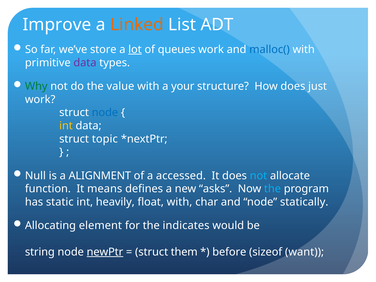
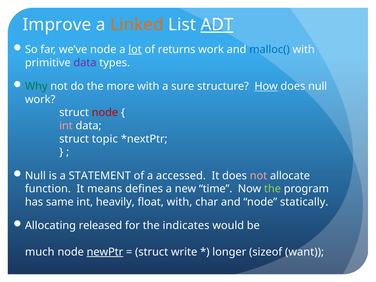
ADT underline: none -> present (217, 25)
we’ve store: store -> node (103, 49)
queues: queues -> returns (177, 49)
value: value -> more (120, 86)
your: your -> sure (183, 86)
How underline: none -> present (266, 86)
does just: just -> null (318, 86)
node colour: blue -> red (105, 113)
int colour: yellow -> pink (66, 126)
ALIGNMENT: ALIGNMENT -> STATEMENT (100, 176)
not colour: light blue -> pink (258, 176)
asks: asks -> time (216, 189)
the colour: light blue -> light green (272, 189)
static: static -> same (60, 202)
element: element -> released (100, 226)
string: string -> much (40, 252)
them: them -> write (184, 252)
before: before -> longer (229, 252)
